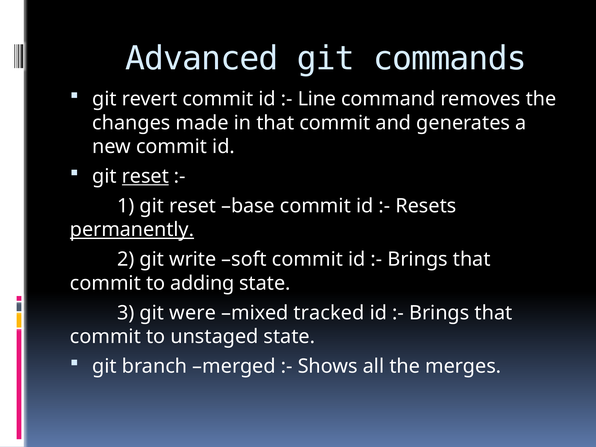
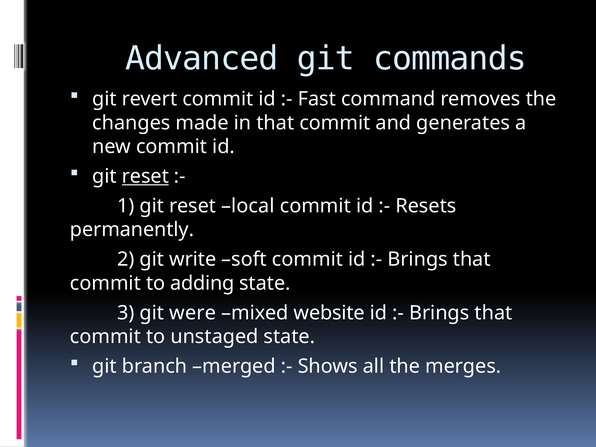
Line: Line -> Fast (317, 99)
base: base -> local (248, 206)
permanently underline: present -> none (132, 230)
tracked: tracked -> website (329, 313)
